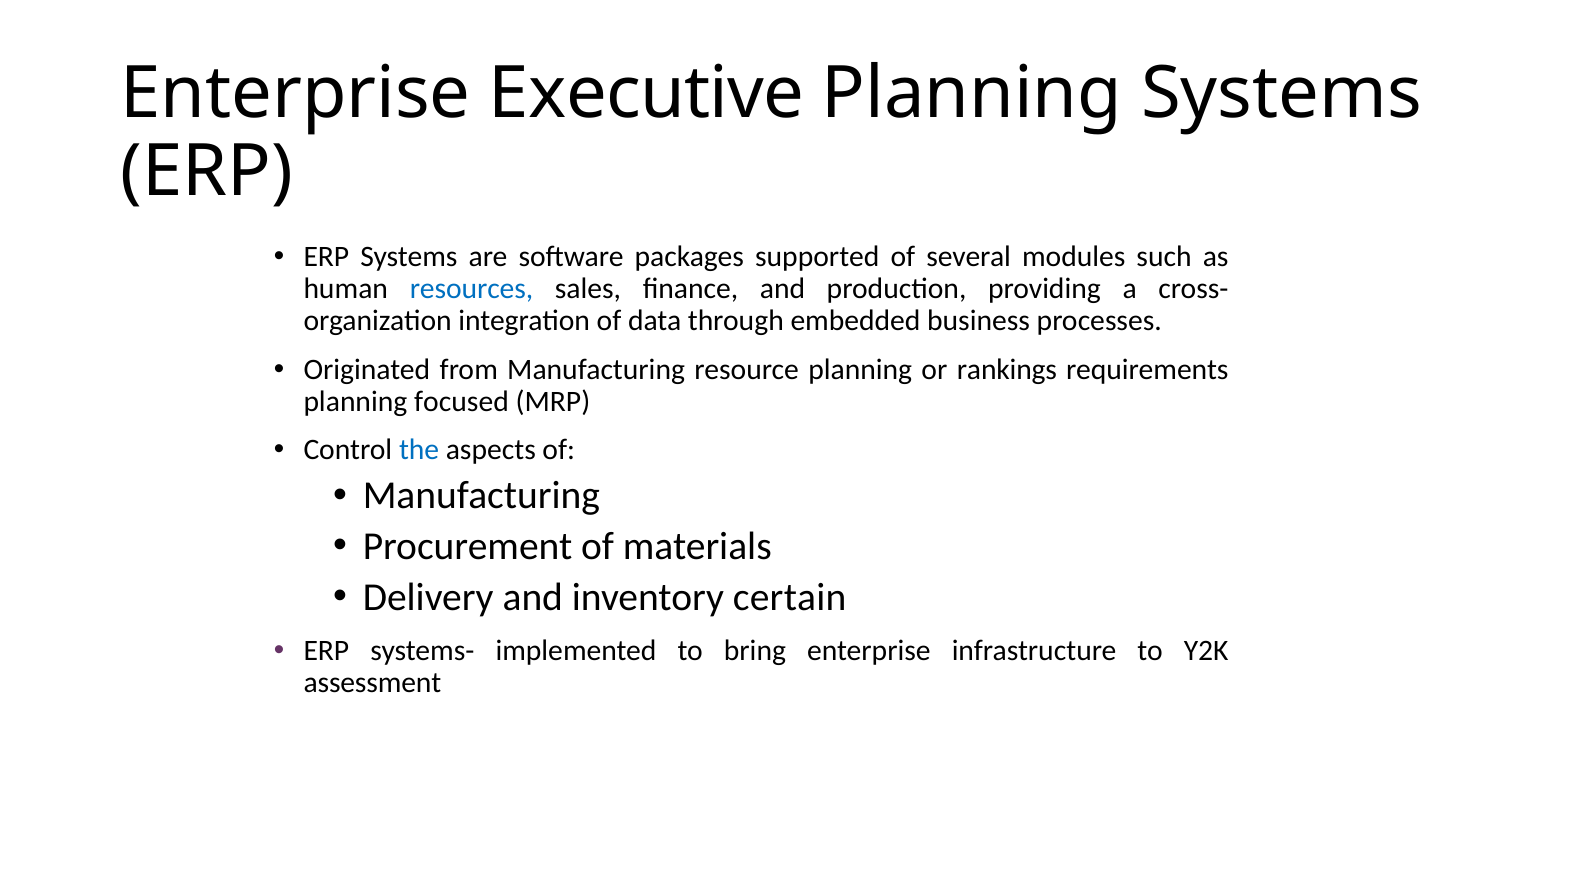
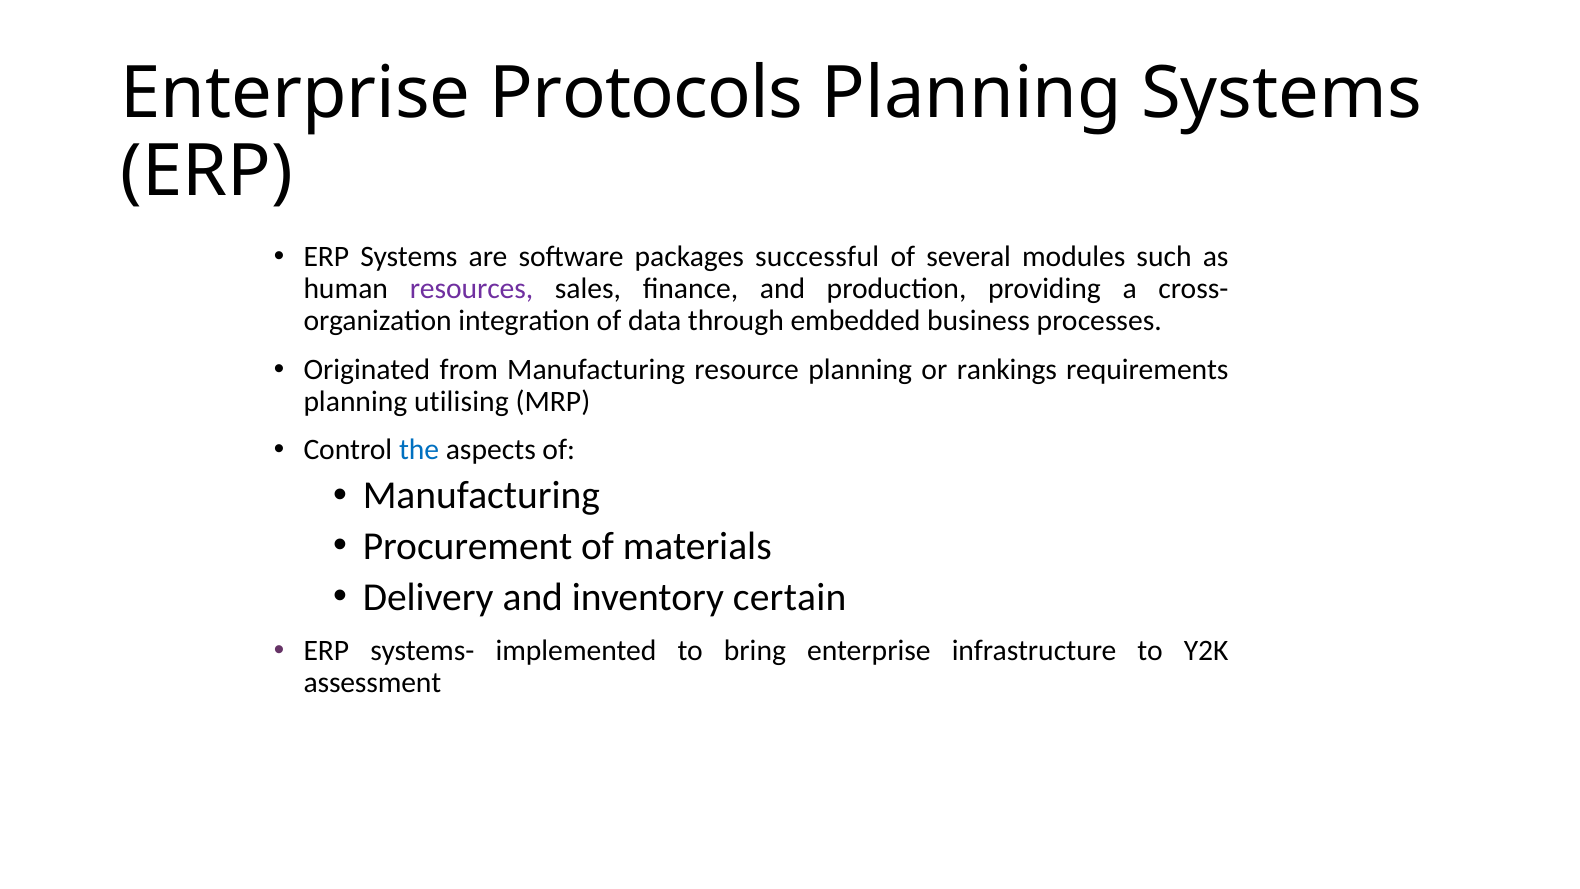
Executive: Executive -> Protocols (647, 94)
supported: supported -> successful (817, 257)
resources colour: blue -> purple (472, 289)
focused: focused -> utilising (461, 401)
